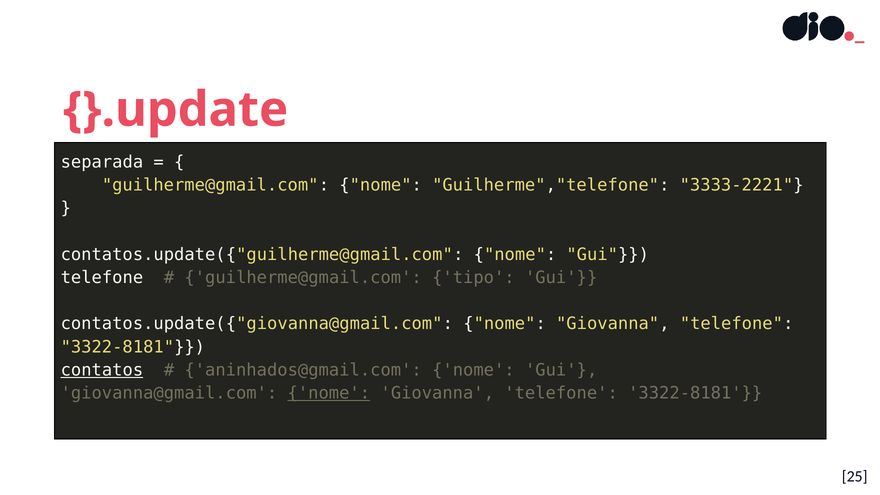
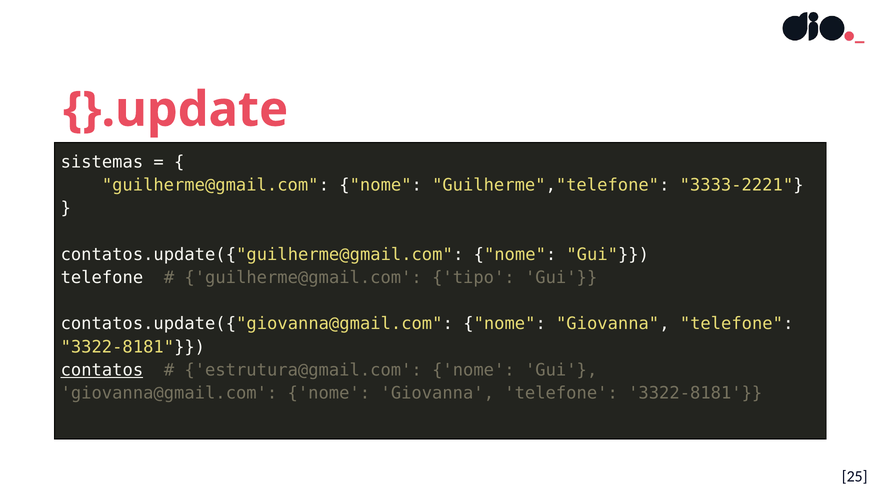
separada: separada -> sistemas (102, 162)
aninhados@gmail.com: aninhados@gmail.com -> estrutura@gmail.com (303, 370)
nome underline: present -> none (329, 393)
